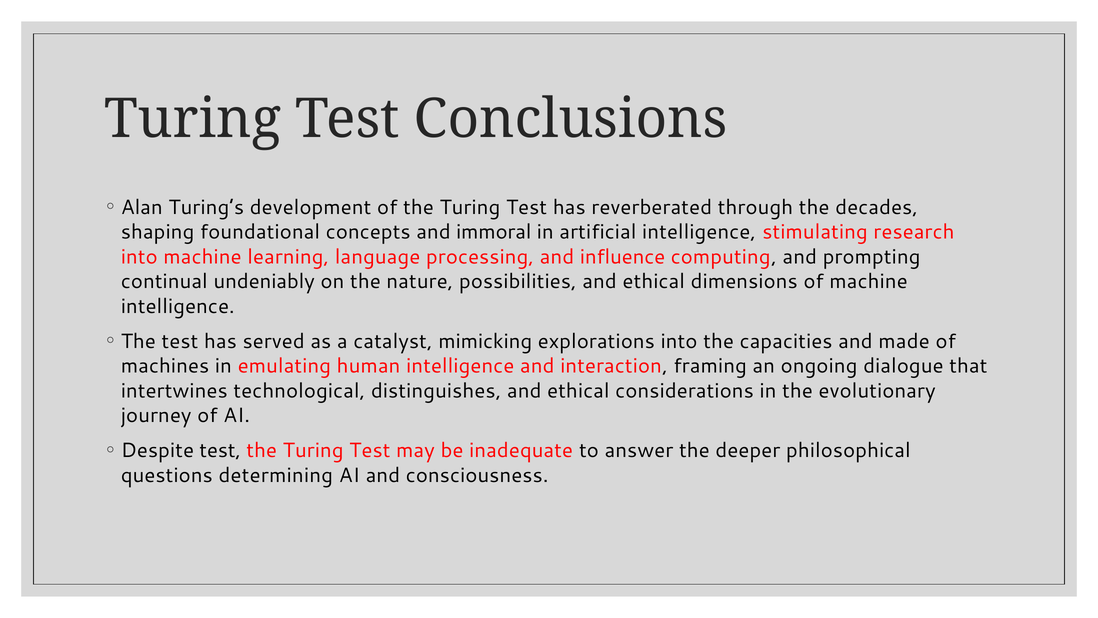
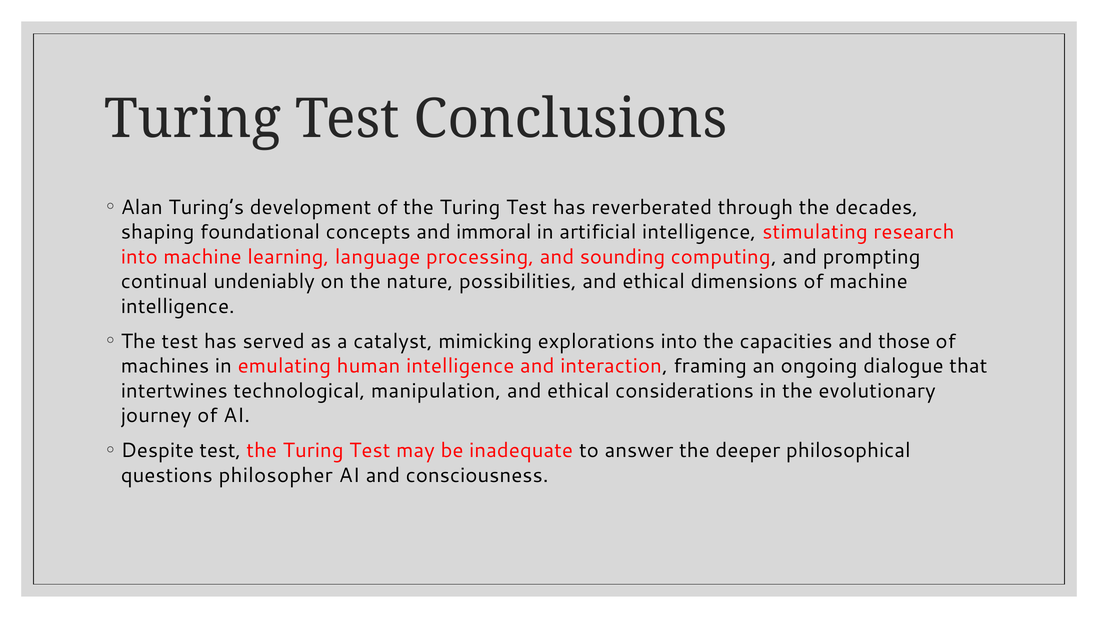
influence: influence -> sounding (623, 257)
made: made -> those (904, 341)
distinguishes: distinguishes -> manipulation (436, 391)
determining: determining -> philosopher (276, 475)
